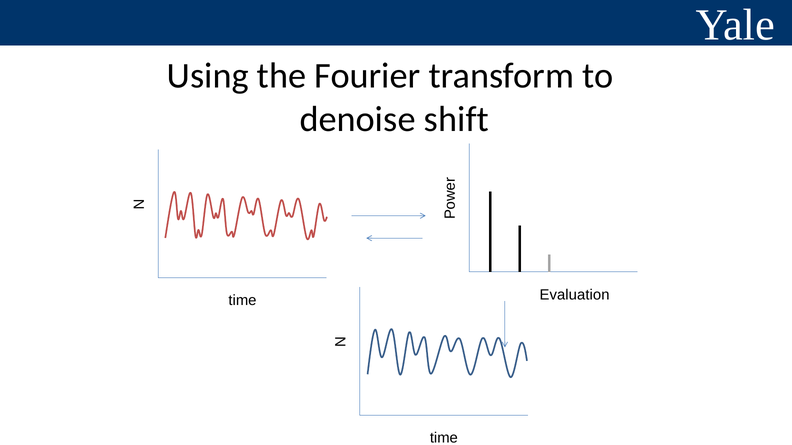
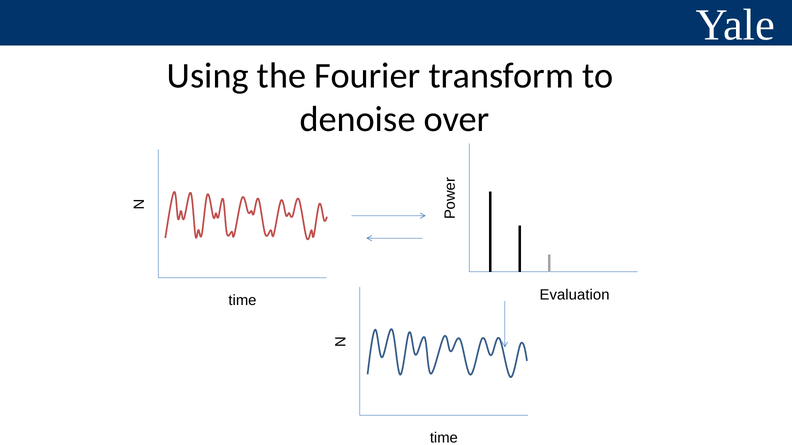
shift: shift -> over (457, 119)
